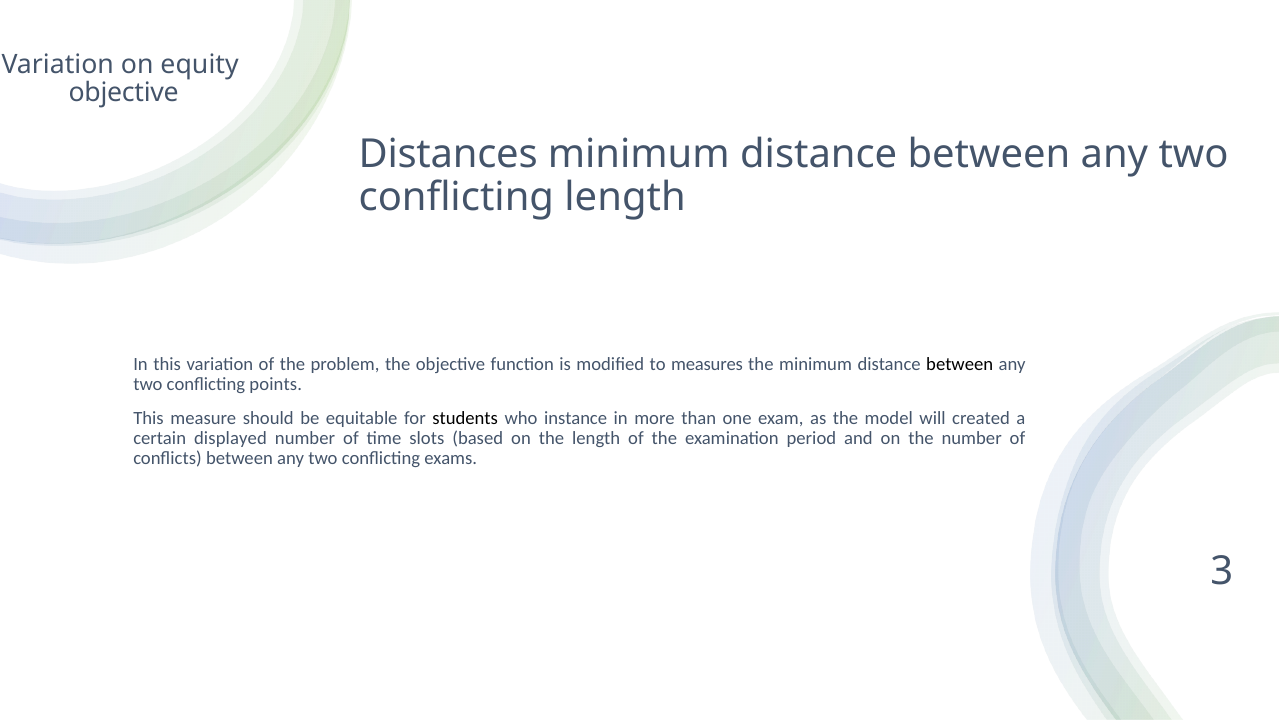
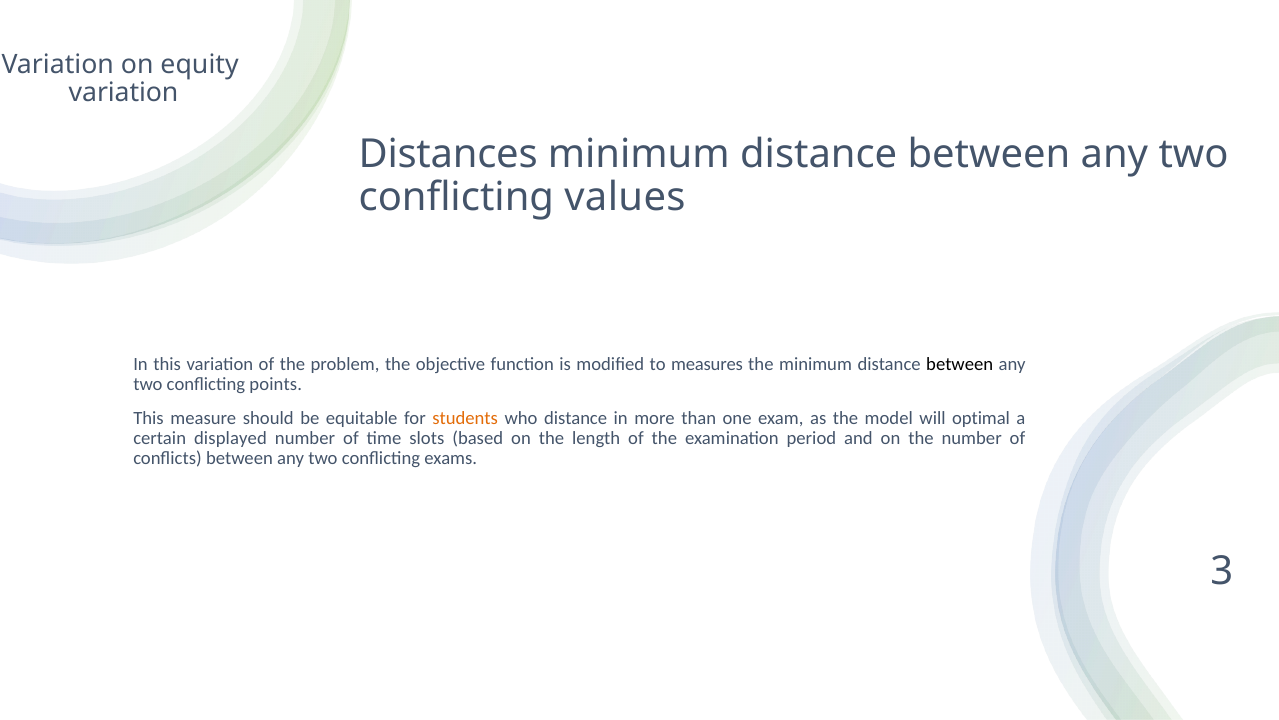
objective: objective -> variation (124, 93)
conflicting length: length -> values (625, 197)
students colour: black -> orange (465, 418)
who instance: instance -> distance (576, 418)
created: created -> optimal (981, 418)
